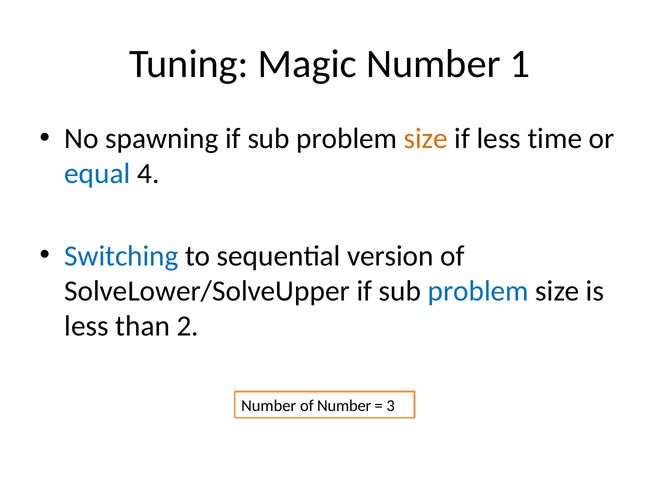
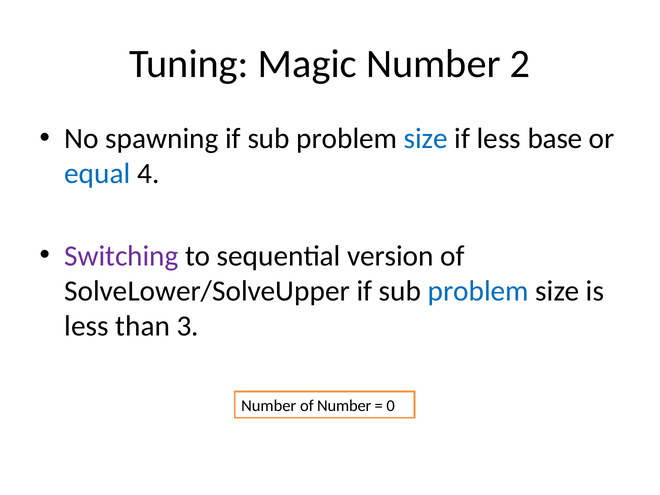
1: 1 -> 2 (520, 64)
size colour: orange -> blue (426, 138)
time: time -> base (555, 138)
Switching colour: blue -> purple (121, 256)
2: 2 -> 3 (188, 326)
3: 3 -> 0 (391, 406)
